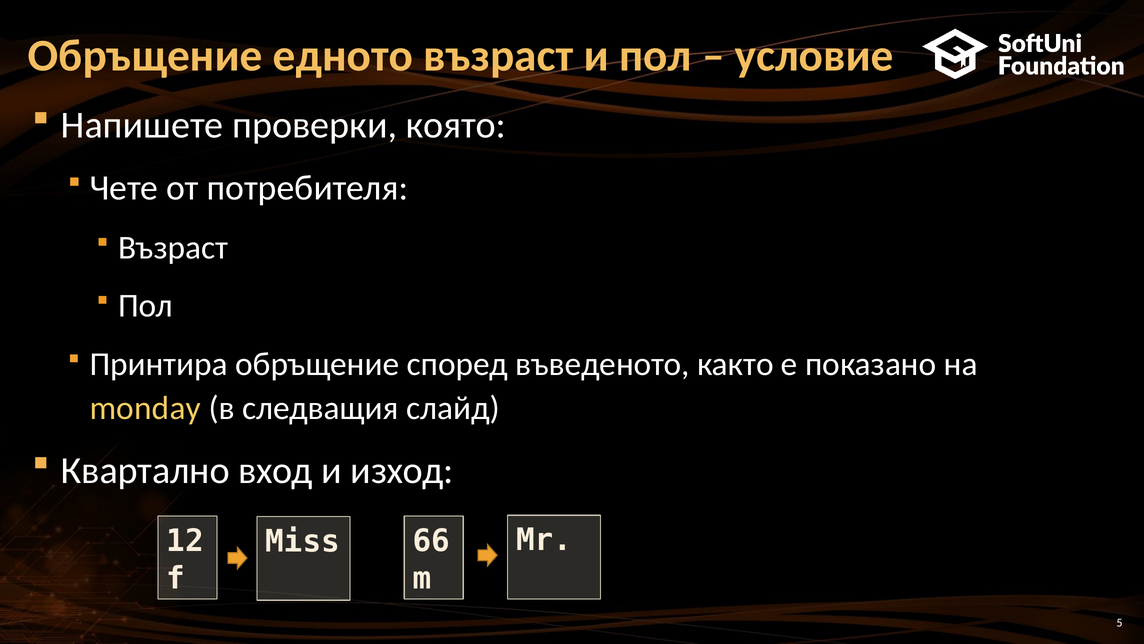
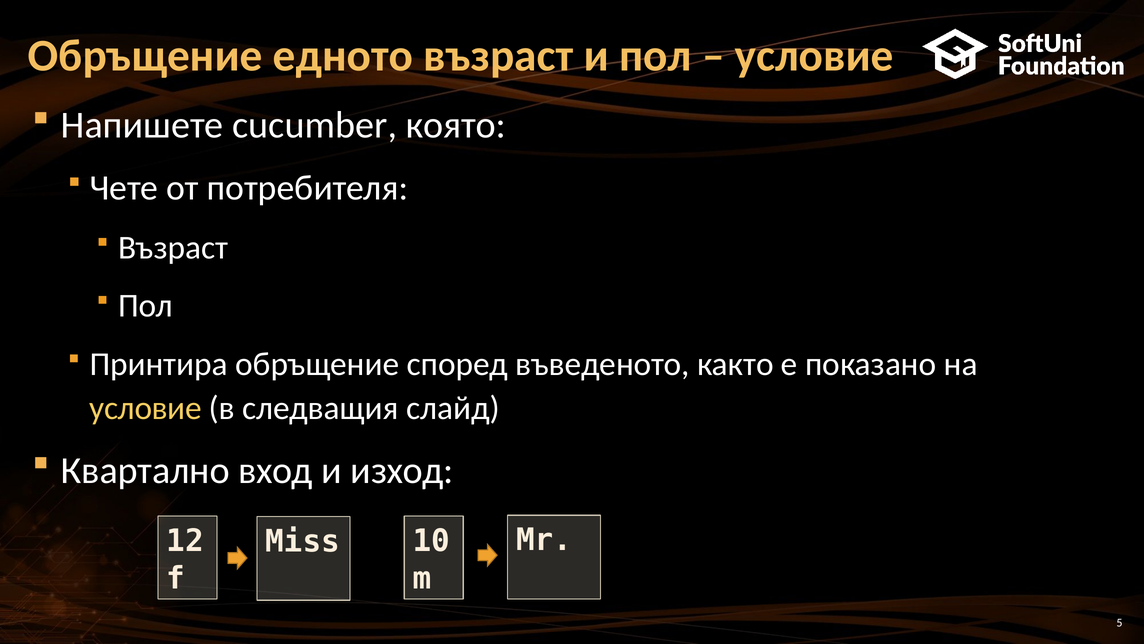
проверки: проверки -> cucumber (315, 125)
monday: monday -> условие (146, 408)
66: 66 -> 10 (431, 541)
